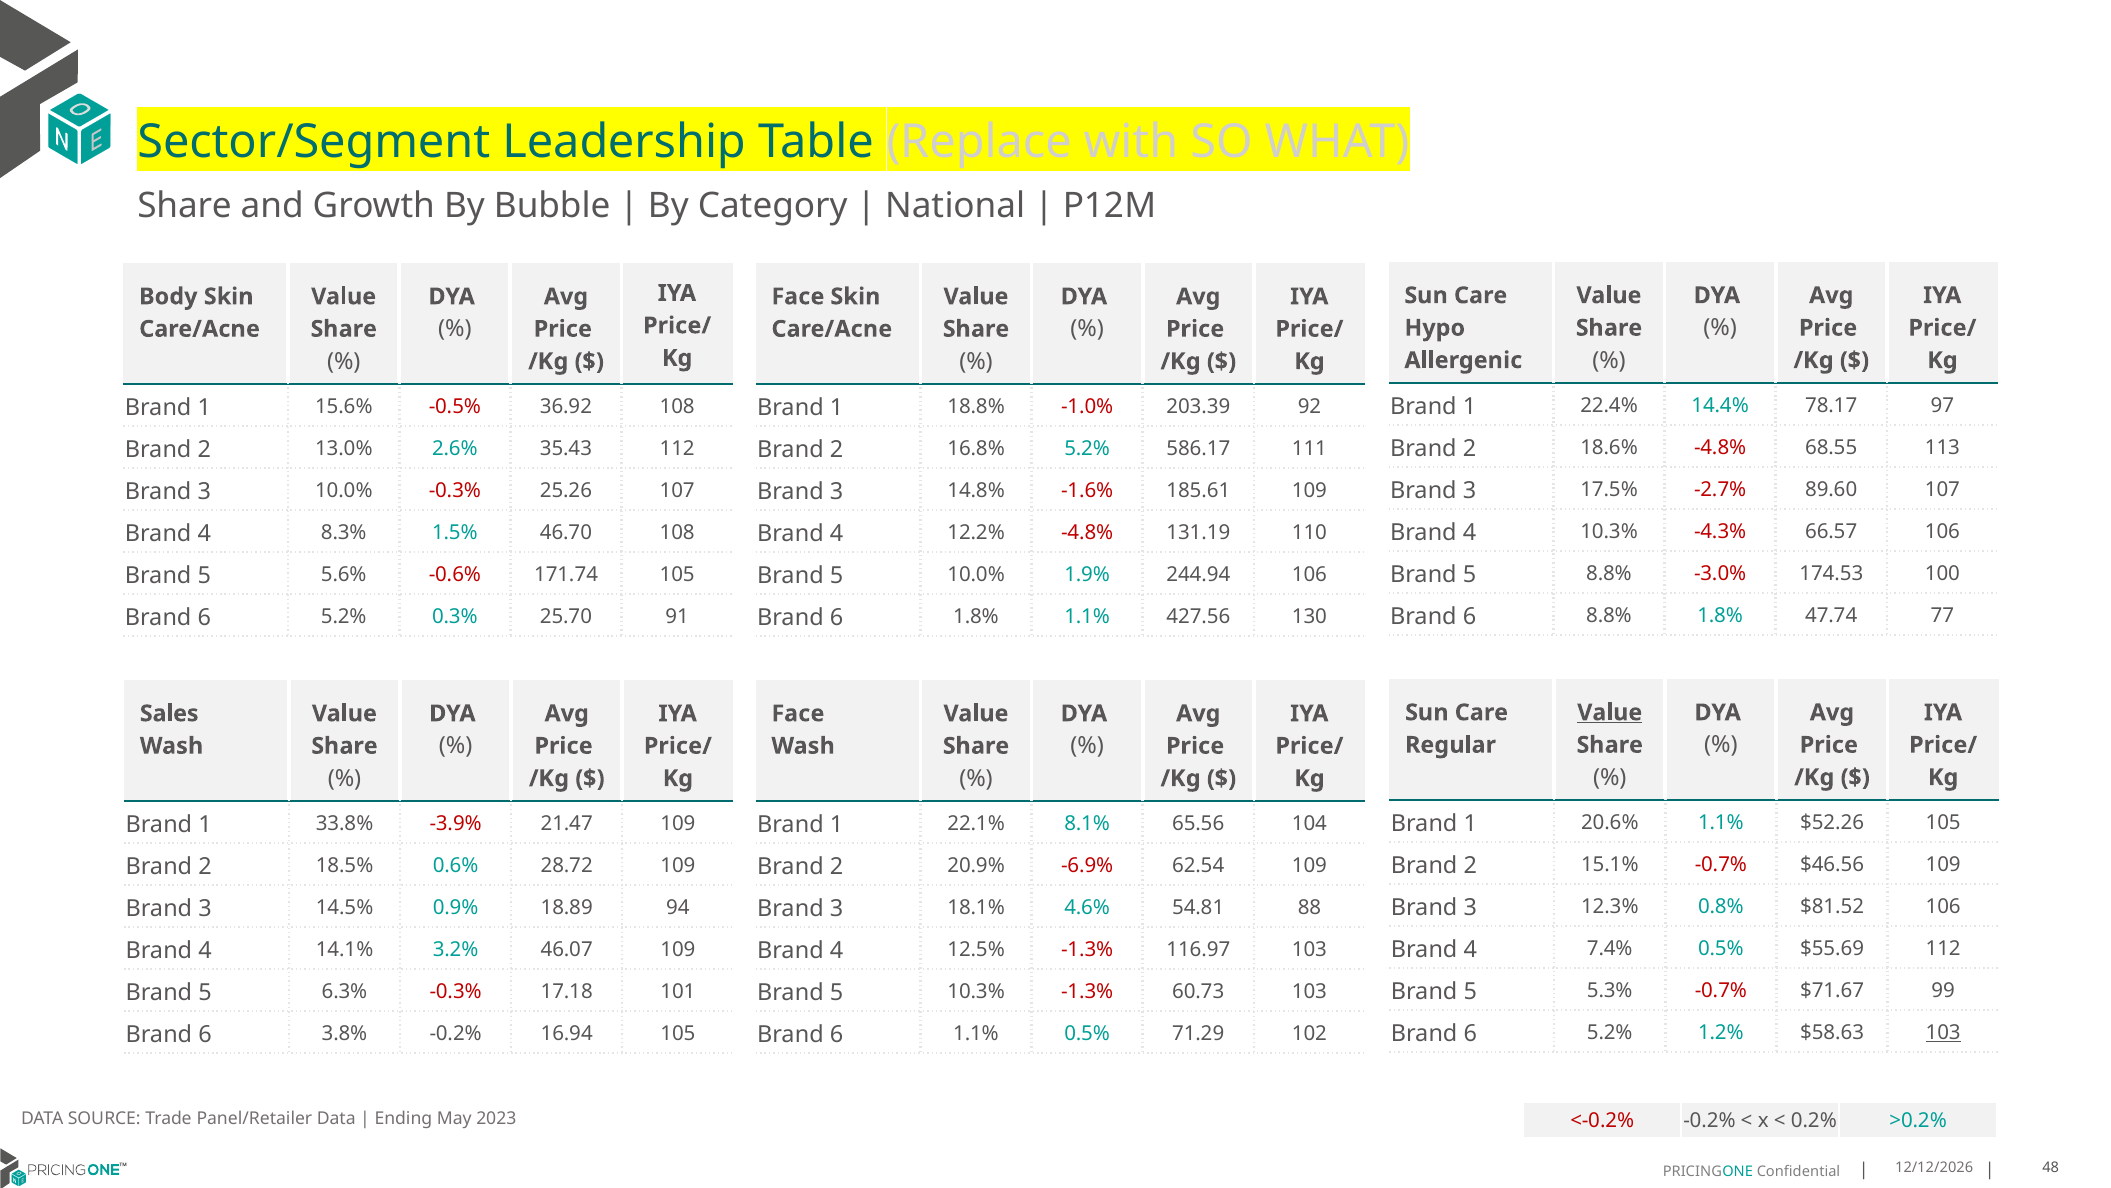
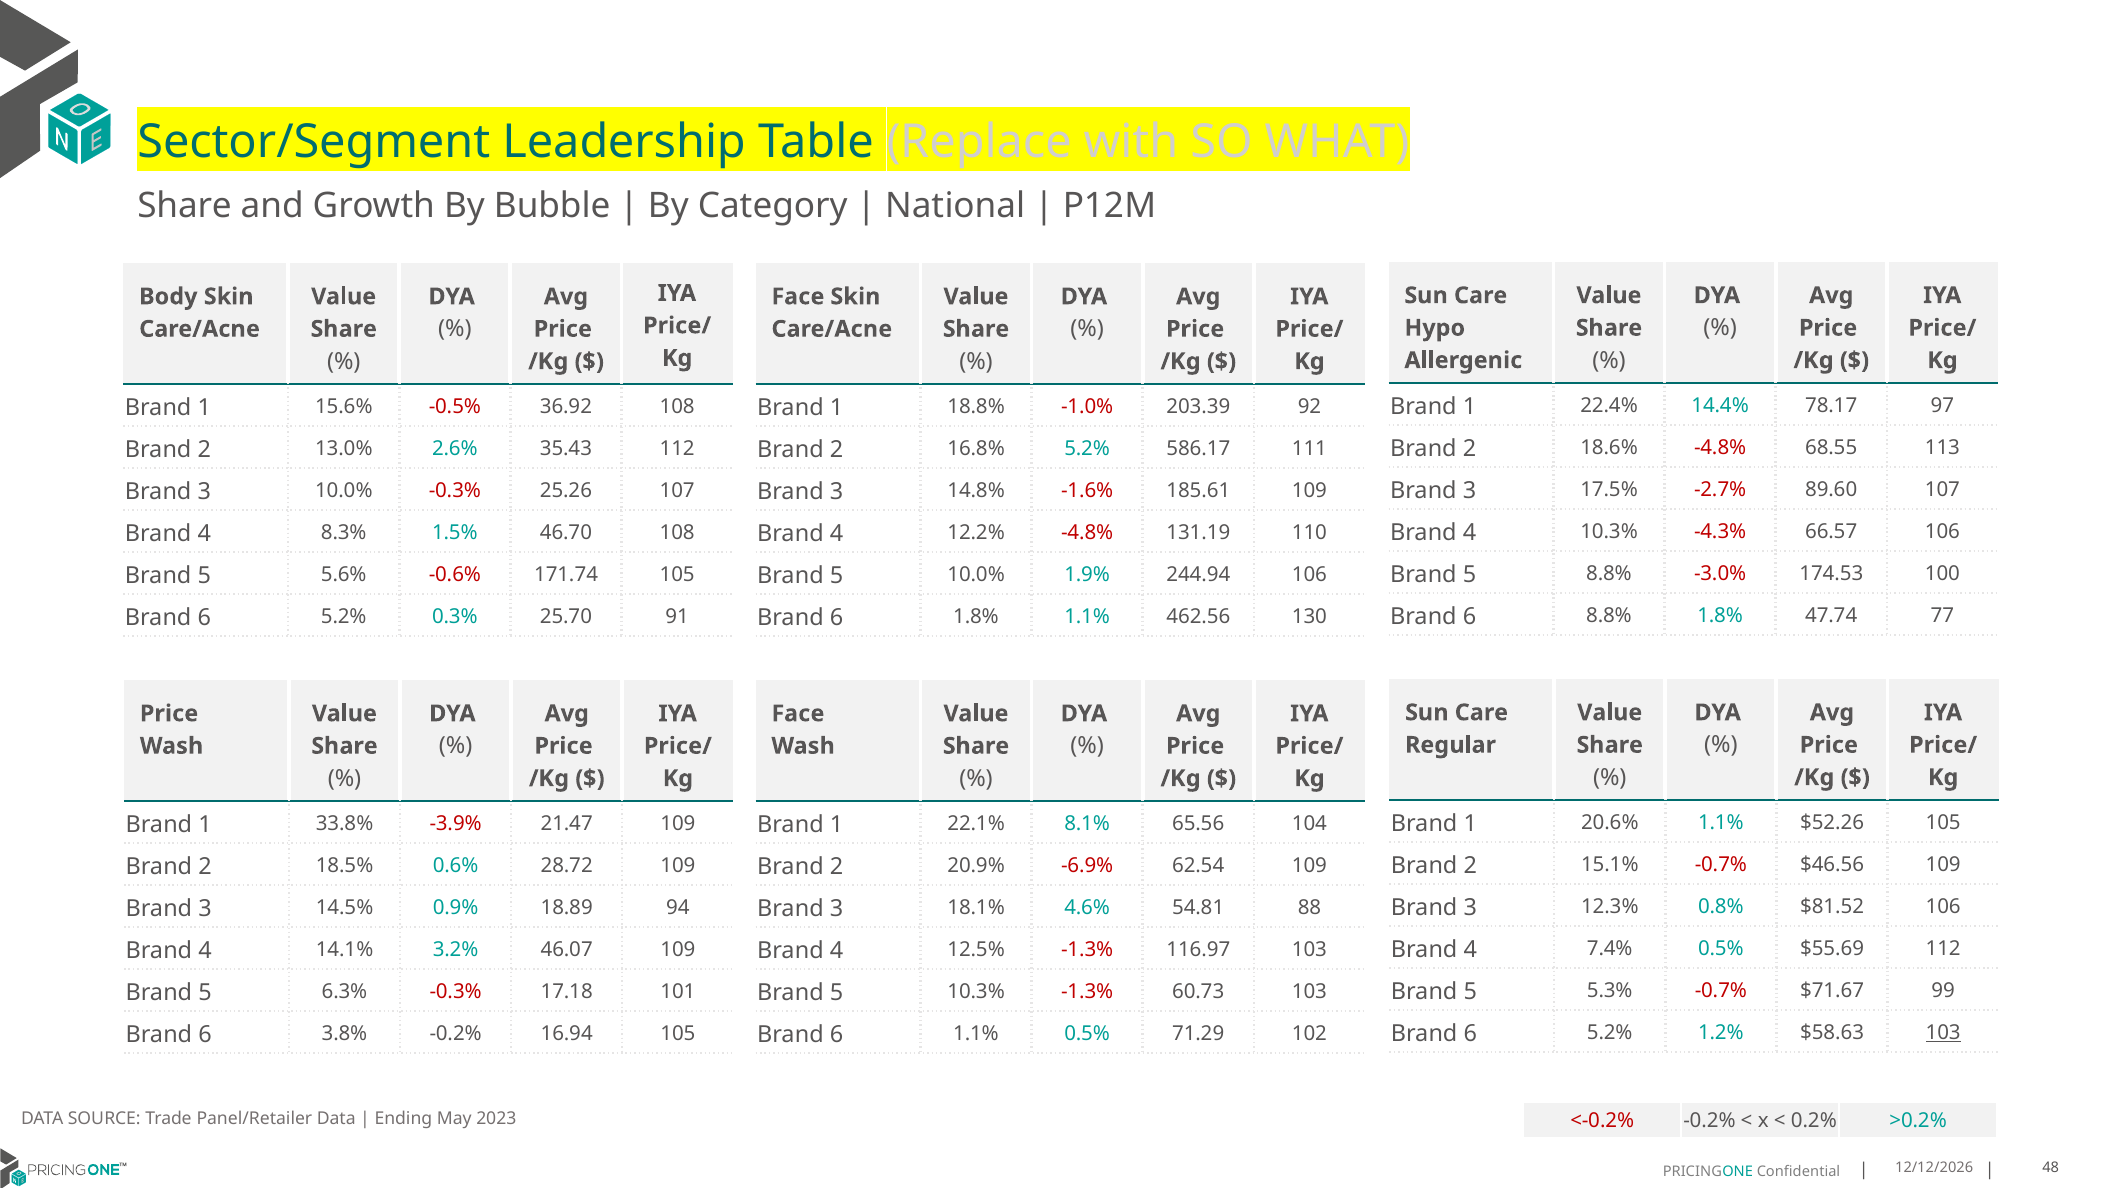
427.56: 427.56 -> 462.56 (1198, 617)
Value underline: present -> none (1610, 712)
Sales: Sales -> Price (169, 713)
